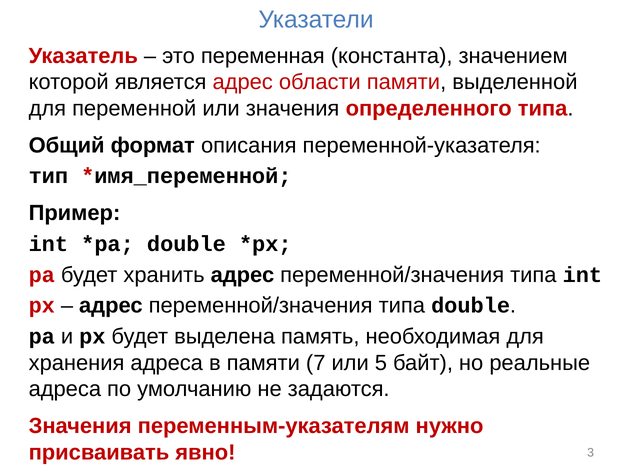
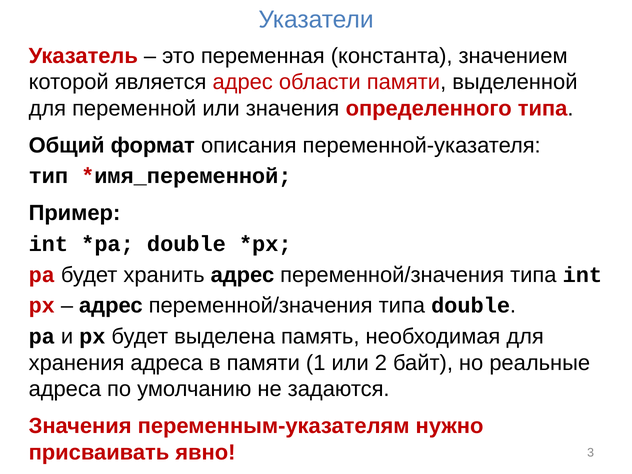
7: 7 -> 1 (316, 363)
5: 5 -> 2 (381, 363)
